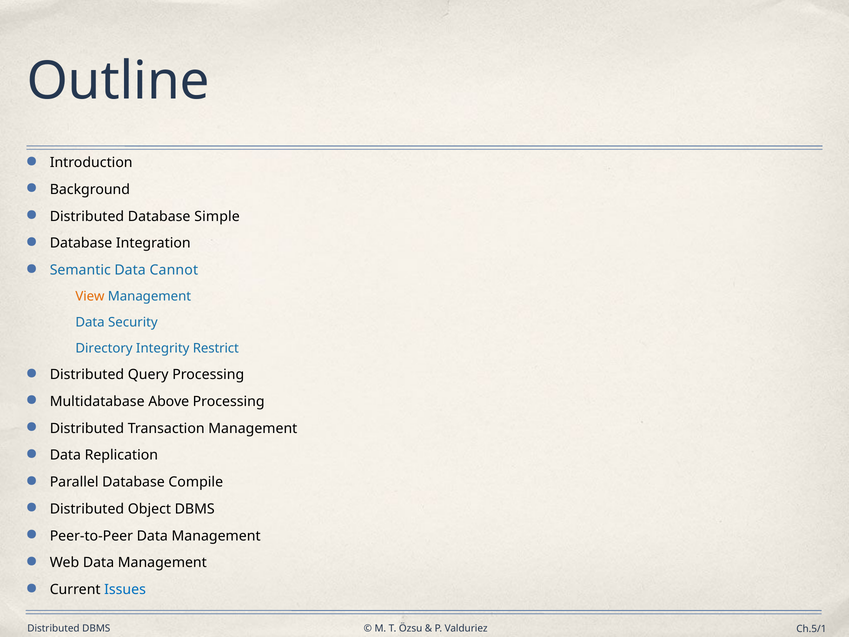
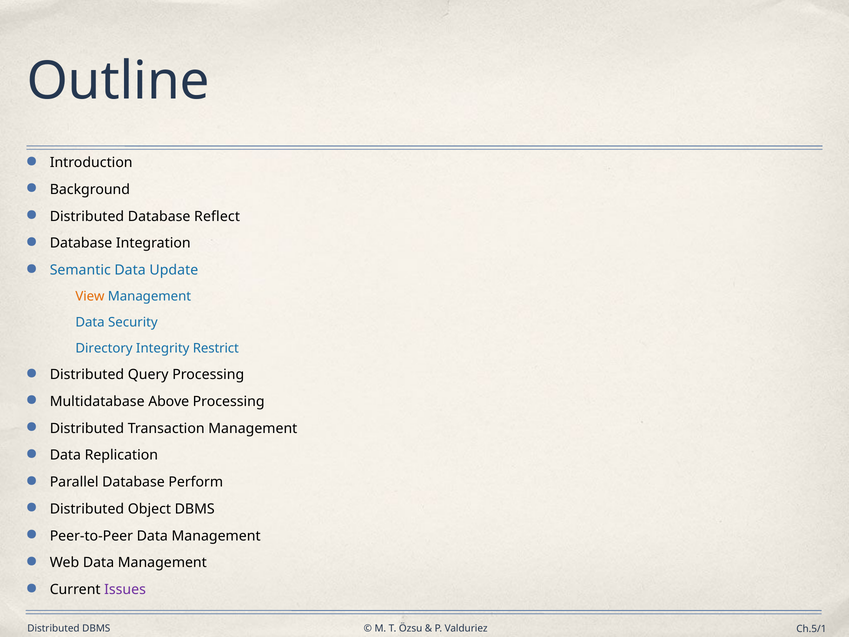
Simple: Simple -> Reflect (217, 216)
Cannot: Cannot -> Update (174, 270)
Compile: Compile -> Perform (196, 482)
Issues colour: blue -> purple (125, 589)
